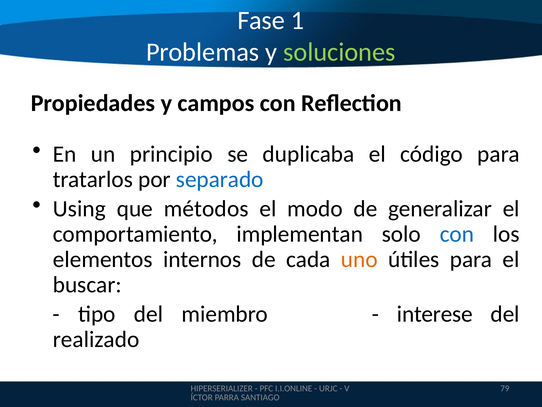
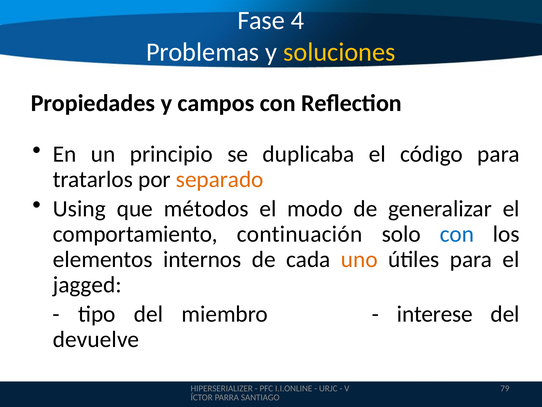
1: 1 -> 4 (298, 20)
soluciones colour: light green -> yellow (339, 52)
separado colour: blue -> orange (220, 179)
implementan: implementan -> continuación (300, 234)
buscar: buscar -> jagged (87, 284)
realizado: realizado -> devuelve (96, 339)
